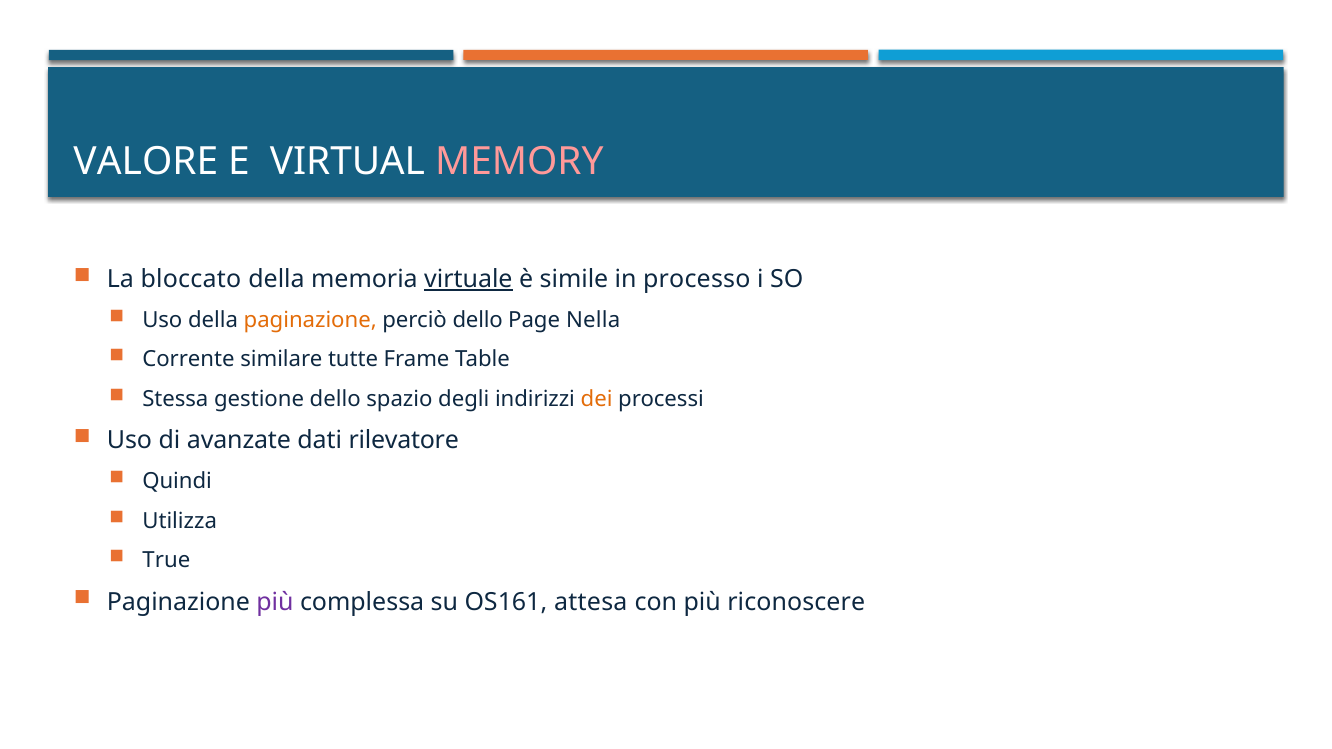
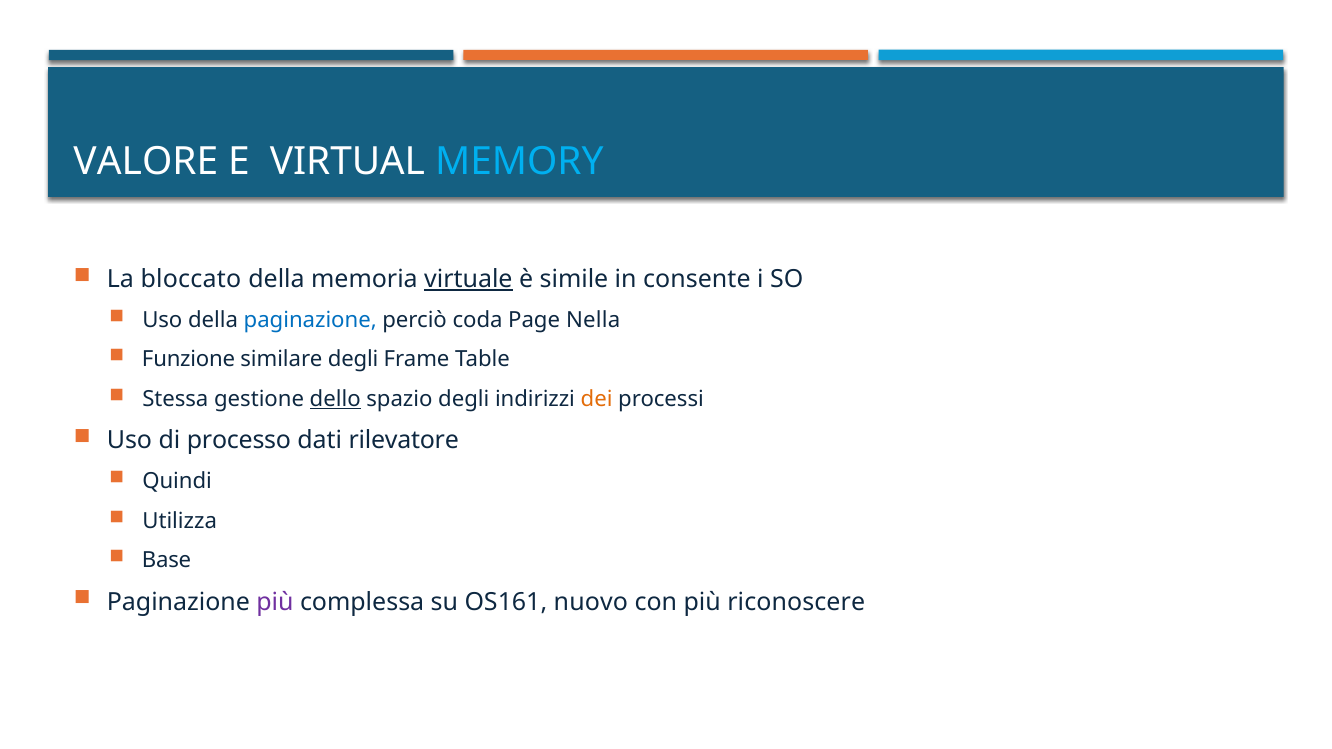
MEMORY colour: pink -> light blue (519, 162)
processo: processo -> consente (697, 279)
paginazione colour: orange -> blue (310, 320)
perciò dello: dello -> coda (478, 320)
Corrente: Corrente -> Funzione (189, 360)
similare tutte: tutte -> degli (353, 360)
dello underline: none -> present (335, 399)
avanzate: avanzate -> processo (239, 441)
True: True -> Base (167, 560)
attesa: attesa -> nuovo (591, 602)
